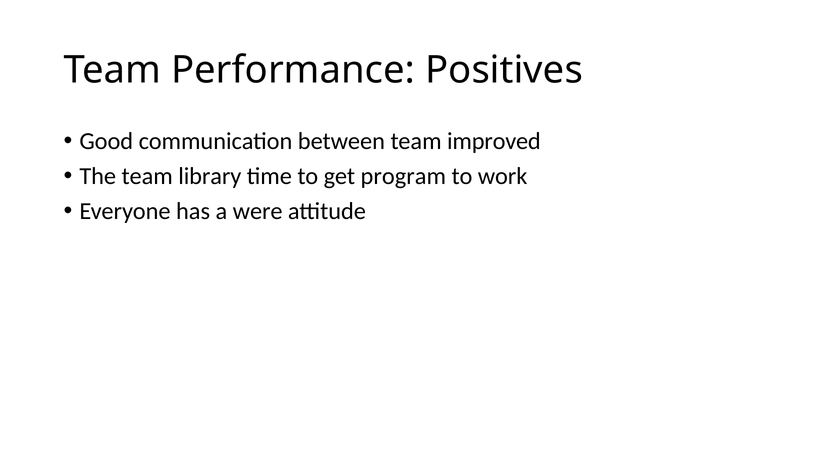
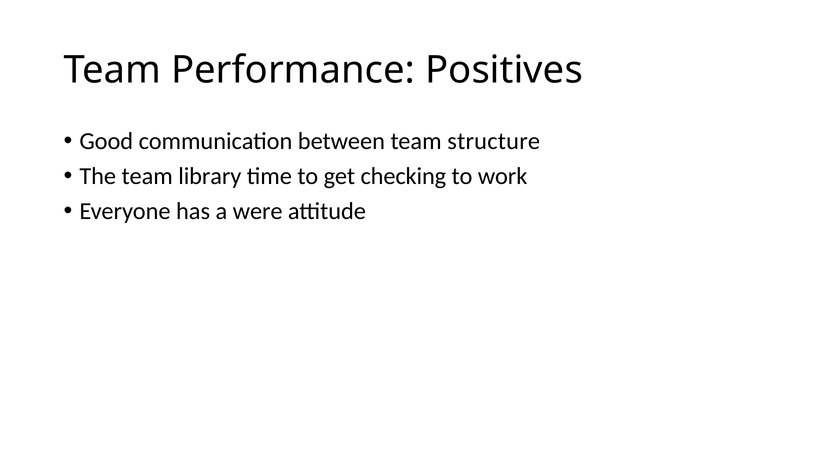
improved: improved -> structure (494, 141)
program: program -> checking (403, 176)
